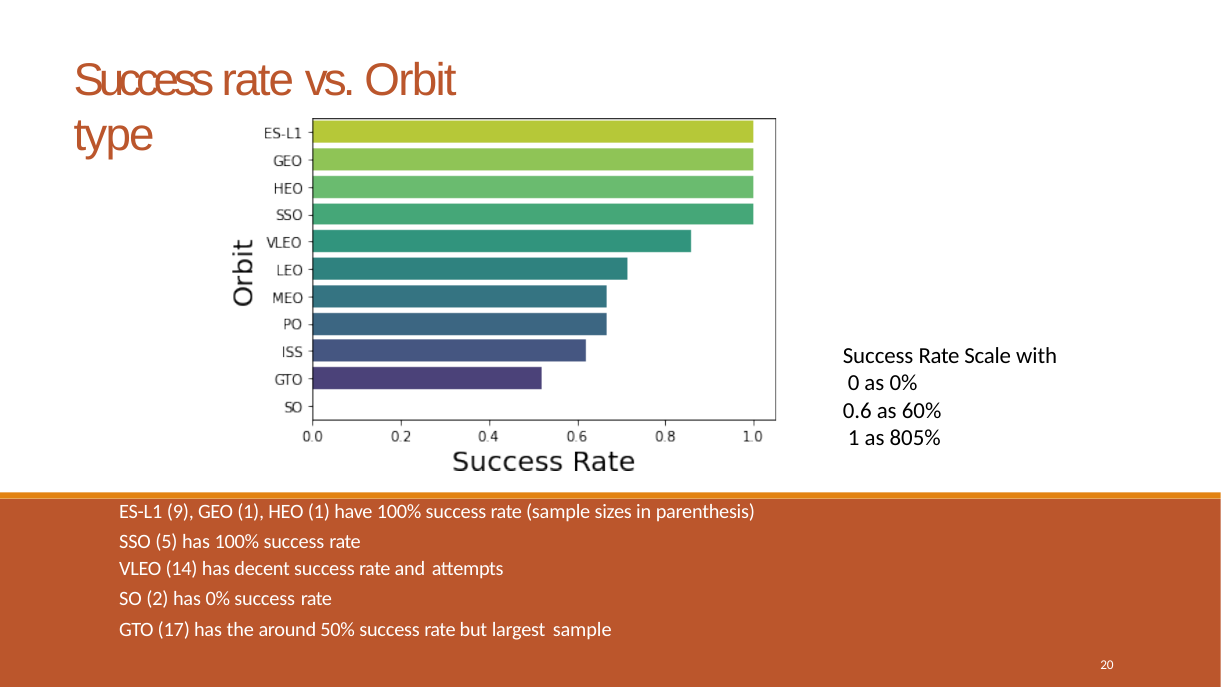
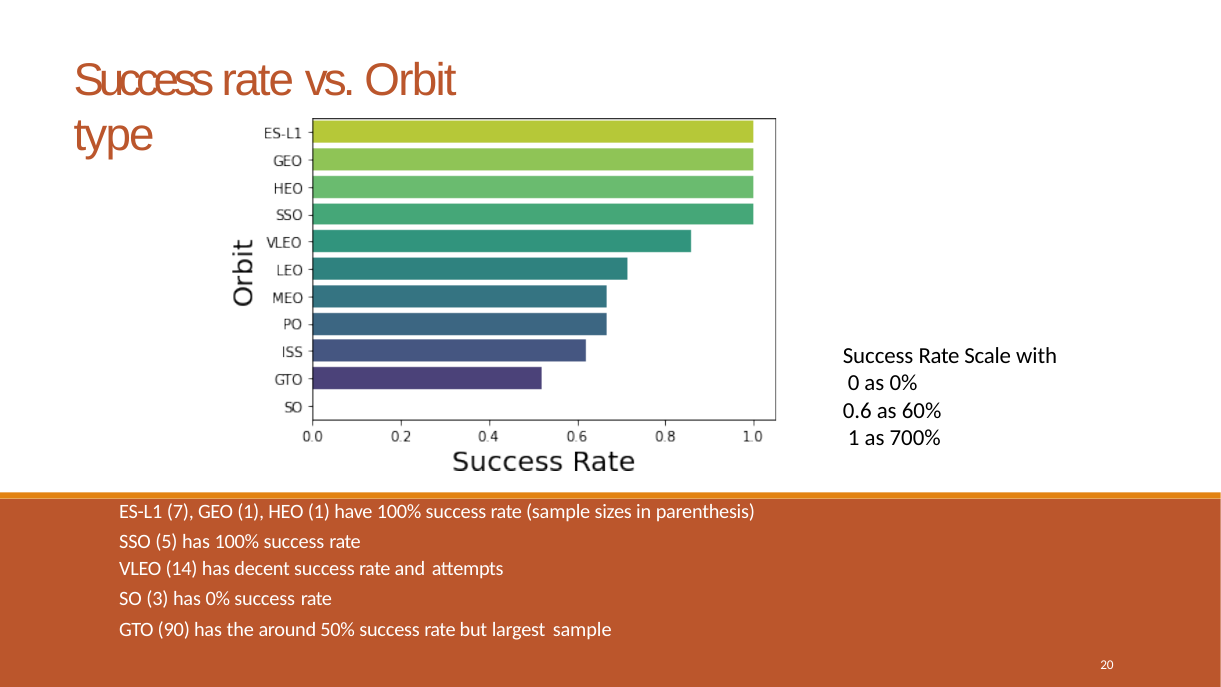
805%: 805% -> 700% (915, 438)
9: 9 -> 7 (180, 512)
2: 2 -> 3 (158, 598)
17: 17 -> 90 (174, 630)
